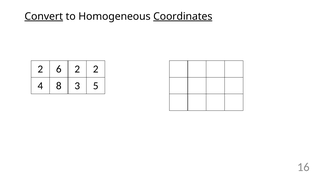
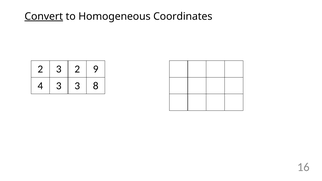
Coordinates underline: present -> none (183, 16)
2 6: 6 -> 3 (59, 69)
2 2: 2 -> 9 (96, 69)
4 8: 8 -> 3 (59, 86)
5: 5 -> 8 (96, 86)
